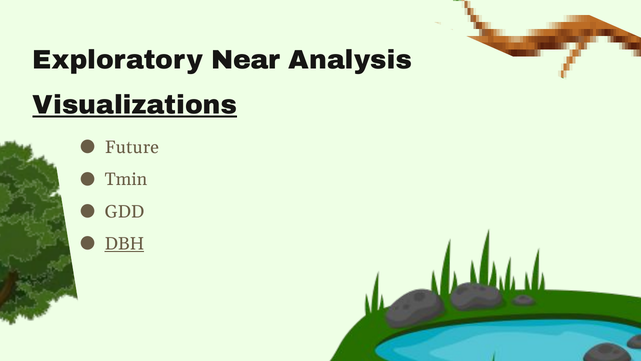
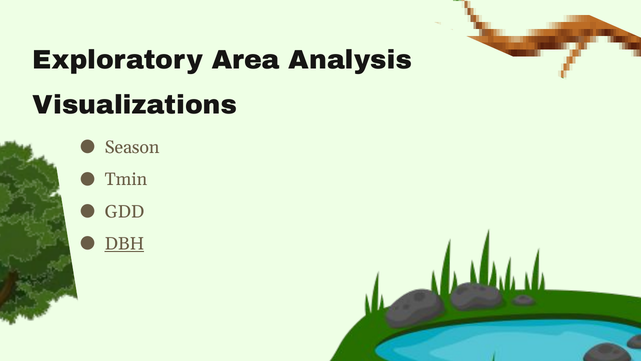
Near: Near -> Area (246, 60)
Visualizations underline: present -> none (135, 105)
Future: Future -> Season (132, 147)
